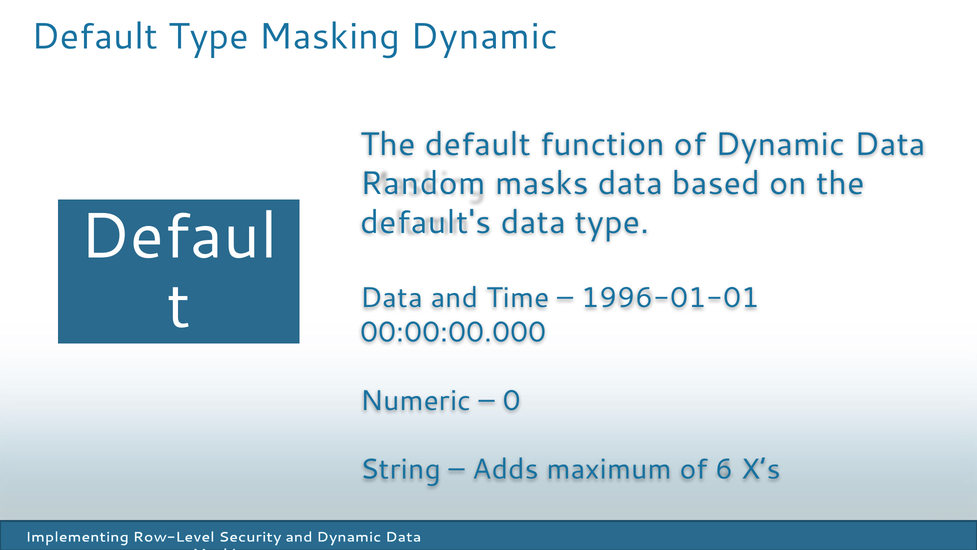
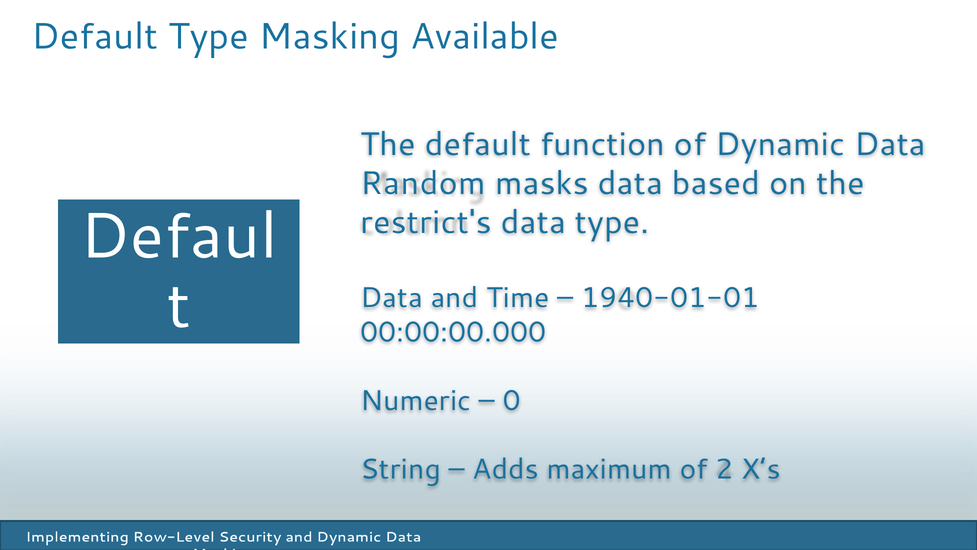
Masking Dynamic: Dynamic -> Available (485, 37)
default's: default's -> restrict's (426, 222)
1996-01-01: 1996-01-01 -> 1940-01-01 (670, 298)
6: 6 -> 2 (725, 469)
